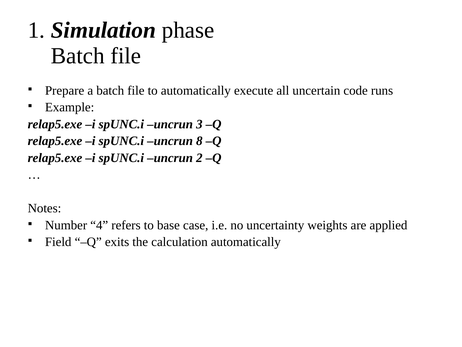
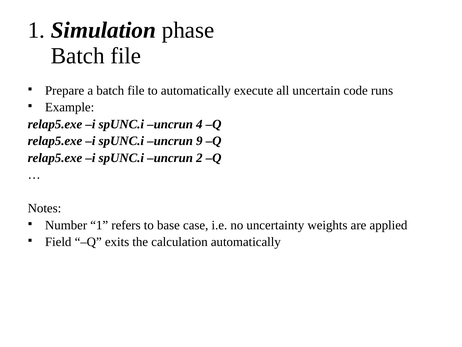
3: 3 -> 4 (199, 124)
8: 8 -> 9 (199, 141)
Number 4: 4 -> 1 (99, 225)
